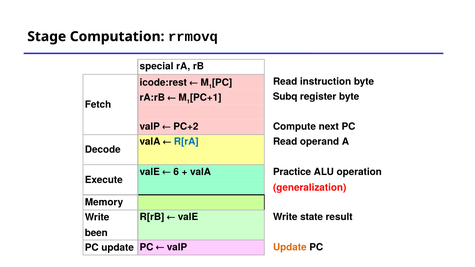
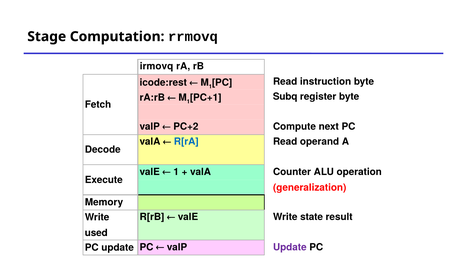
special: special -> irmovq (157, 66)
6: 6 -> 1 (176, 172)
Practice: Practice -> Counter (292, 172)
been: been -> used (96, 233)
Update colour: orange -> purple (290, 247)
